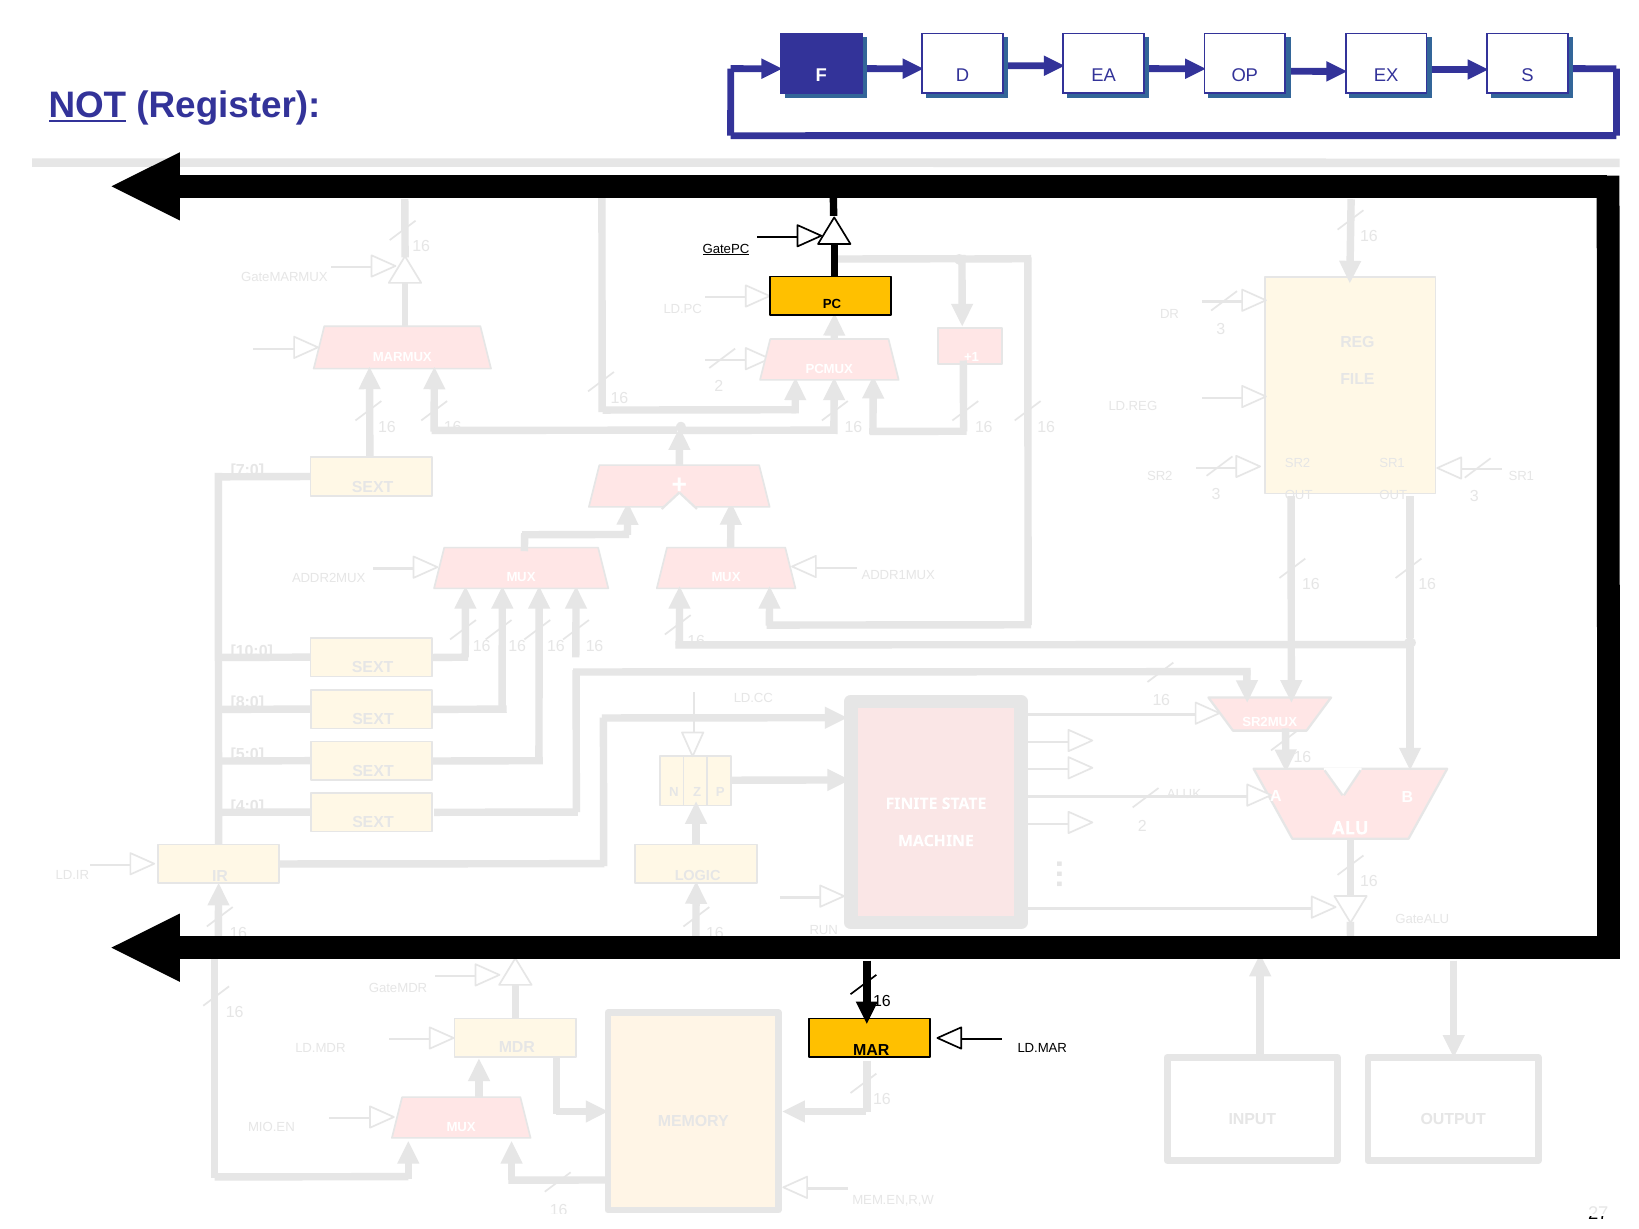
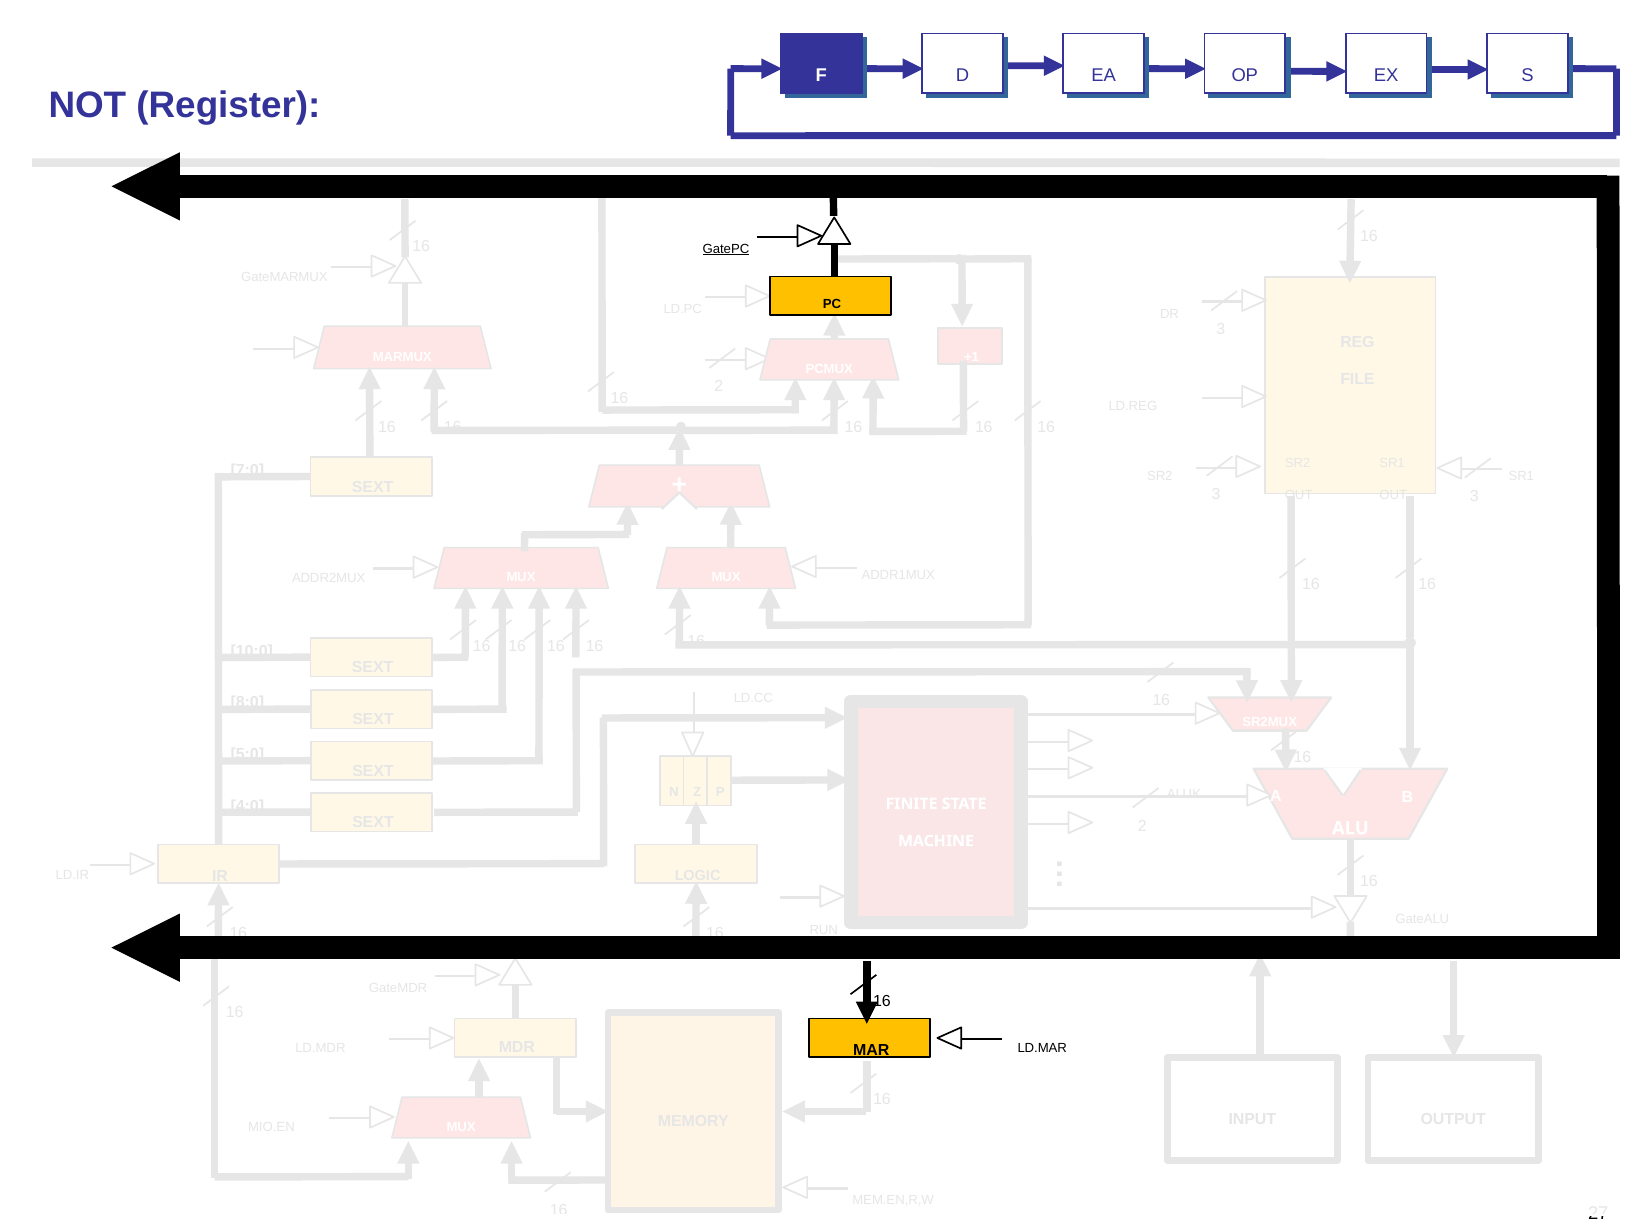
NOT underline: present -> none (87, 105)
